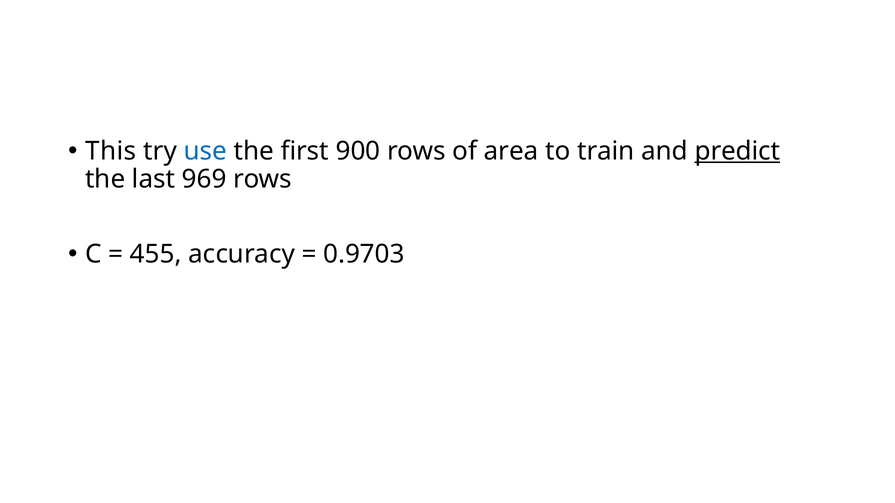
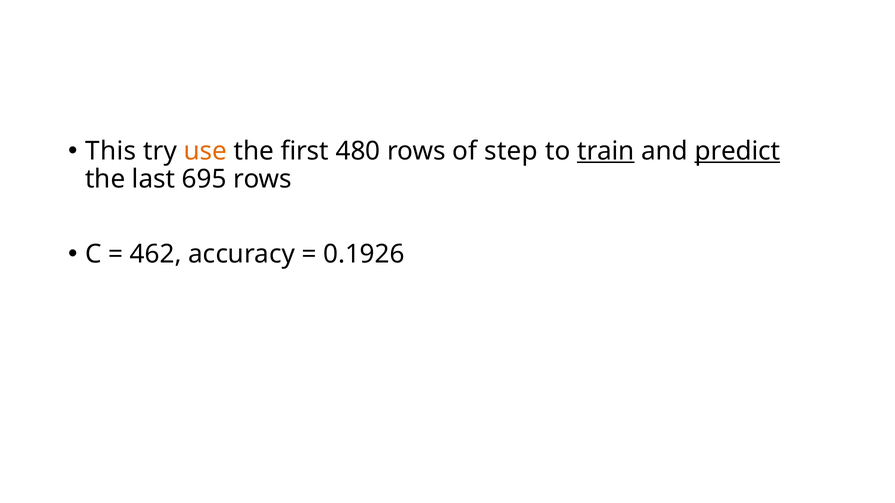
use colour: blue -> orange (205, 151)
900: 900 -> 480 (358, 151)
area: area -> step (511, 151)
train underline: none -> present (606, 151)
969: 969 -> 695 (204, 180)
455: 455 -> 462 (156, 255)
0.9703: 0.9703 -> 0.1926 (364, 255)
